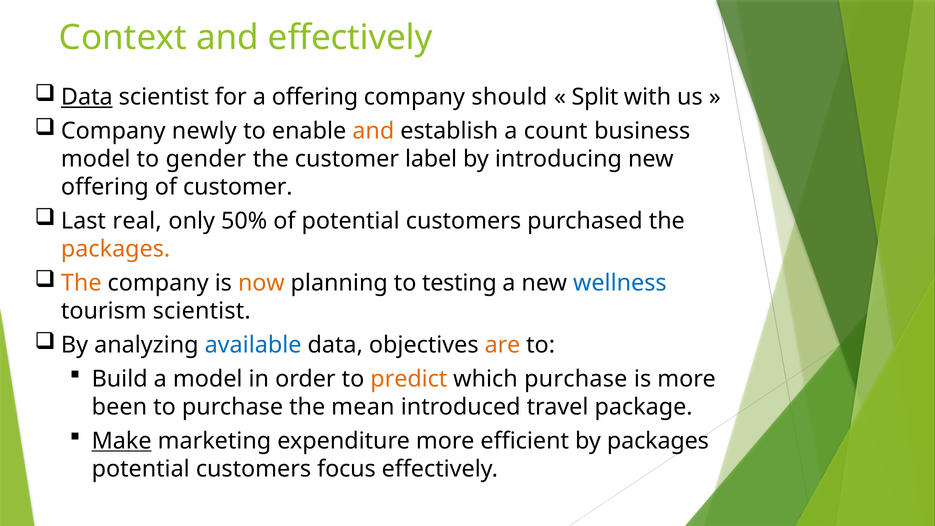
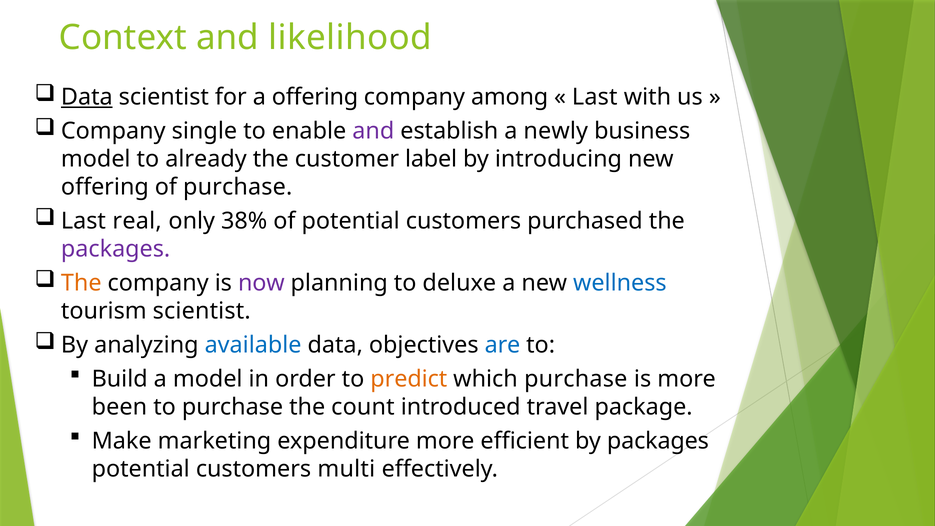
and effectively: effectively -> likelihood (350, 38)
should: should -> among (510, 97)
Split: Split -> Last (595, 97)
newly: newly -> single (204, 131)
and colour: orange -> purple (373, 131)
count: count -> newly (556, 131)
gender: gender -> already (206, 159)
of customer: customer -> purchase (238, 187)
50%: 50% -> 38% (244, 221)
packages colour: orange -> purple (116, 249)
now colour: orange -> purple (261, 283)
testing: testing -> deluxe (459, 283)
are colour: orange -> blue (502, 345)
mean: mean -> count (363, 407)
Make underline: present -> none (122, 441)
focus: focus -> multi (346, 469)
